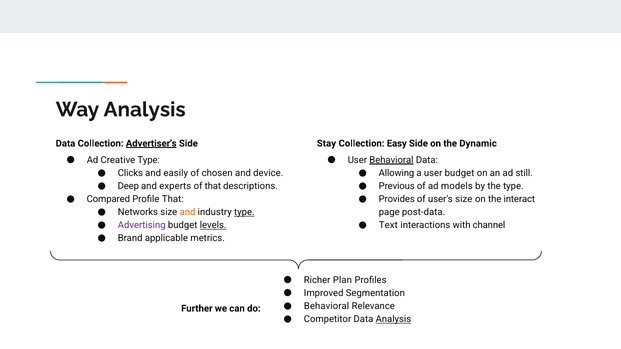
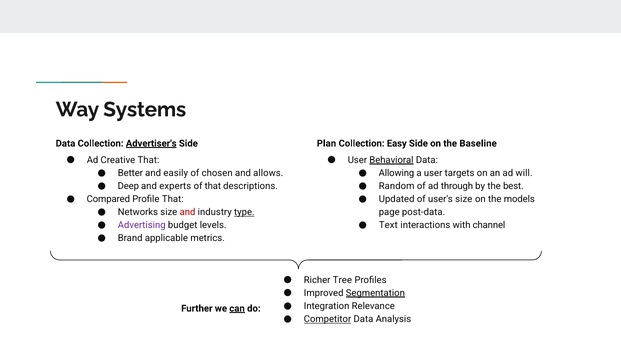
Way Analysis: Analysis -> Systems (145, 110)
Stay: Stay -> Plan (326, 144)
Dynamic: Dynamic -> Baseline (478, 144)
Creative Type: Type -> That (148, 160)
Clicks: Clicks -> Better (130, 173)
device: device -> allows (268, 173)
user budget: budget -> targets (460, 173)
still: still -> will (524, 173)
Previous: Previous -> Random (397, 186)
models: models -> through (457, 186)
the type: type -> best (513, 186)
Provides: Provides -> Updated (397, 199)
interact: interact -> models (519, 199)
and colour: orange -> red (188, 212)
levels underline: present -> none (213, 225)
Plan: Plan -> Tree (342, 280)
Segmentation underline: none -> present (375, 293)
Behavioral: Behavioral -> Integration (327, 306)
can underline: none -> present (237, 309)
Competitor underline: none -> present (328, 319)
Analysis underline: present -> none (393, 319)
